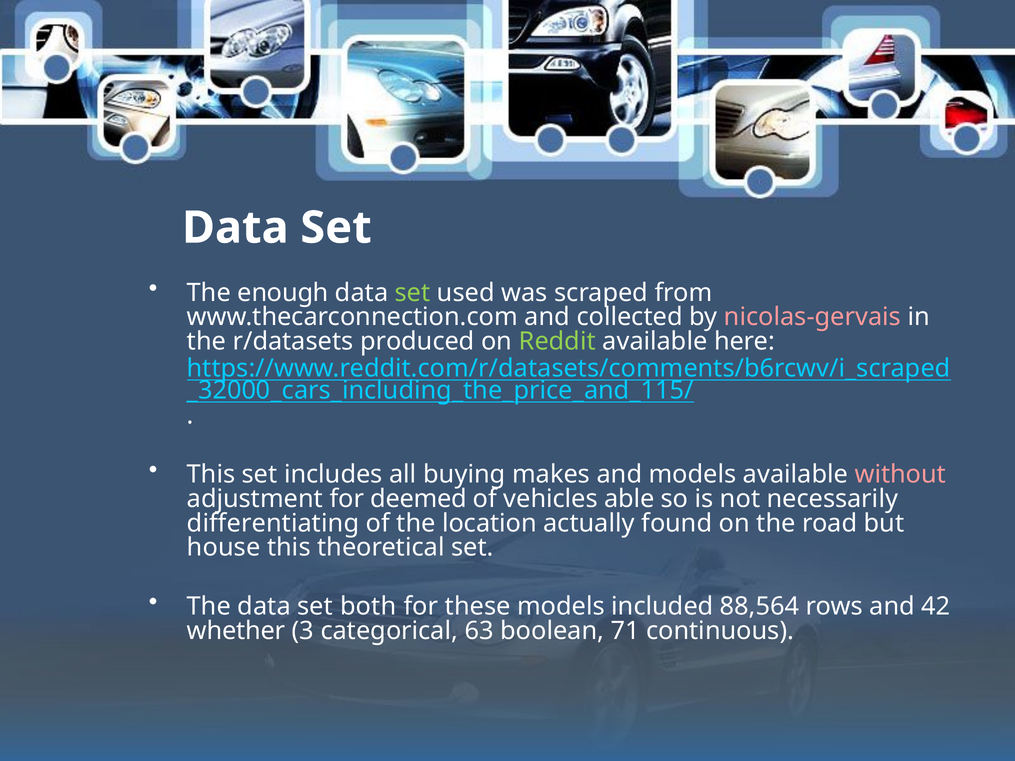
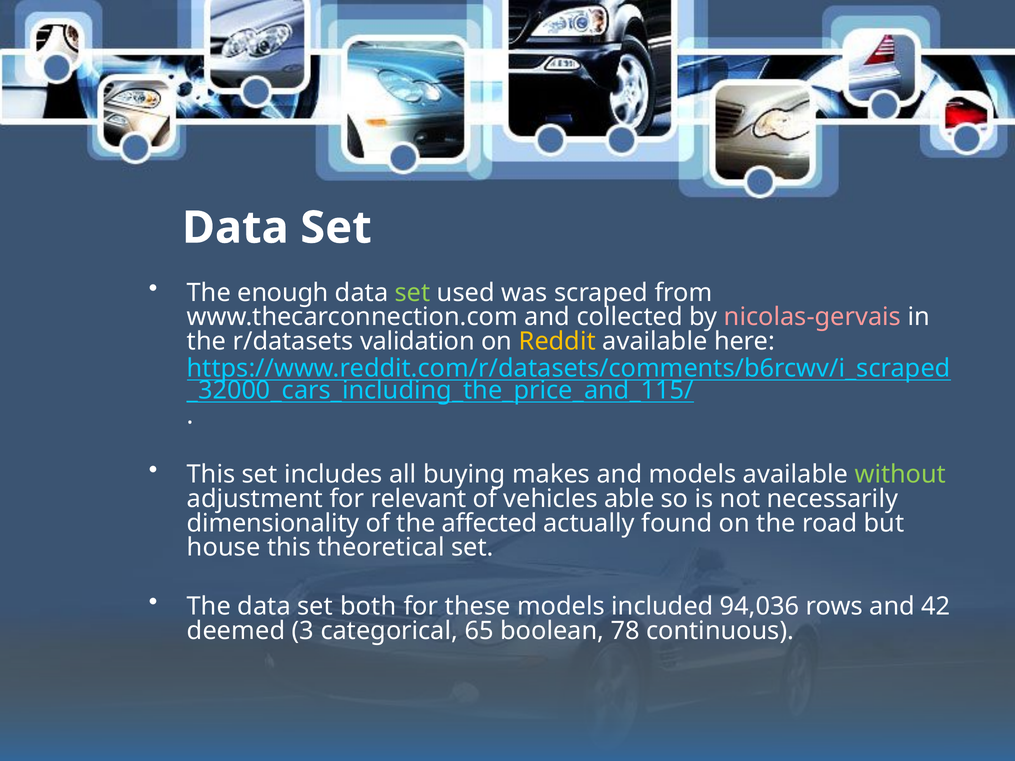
produced: produced -> validation (417, 342)
Reddit colour: light green -> yellow (557, 342)
without colour: pink -> light green (900, 475)
deemed: deemed -> relevant (419, 499)
differentiating: differentiating -> dimensionality (273, 523)
location: location -> affected (490, 523)
88,564: 88,564 -> 94,036 (760, 607)
whether: whether -> deemed (236, 631)
63: 63 -> 65 (479, 631)
71: 71 -> 78 (625, 631)
